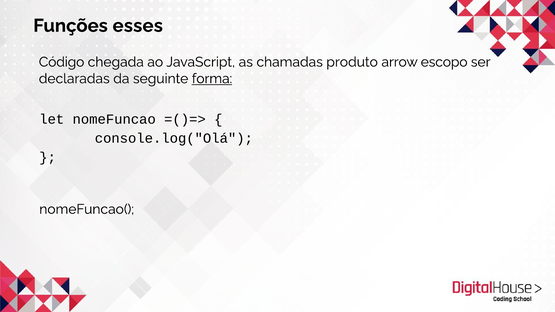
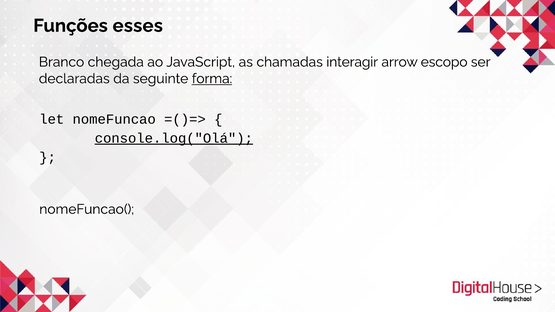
Código: Código -> Branco (62, 62)
produto: produto -> interagir (352, 62)
console.log("Olá underline: none -> present (174, 138)
